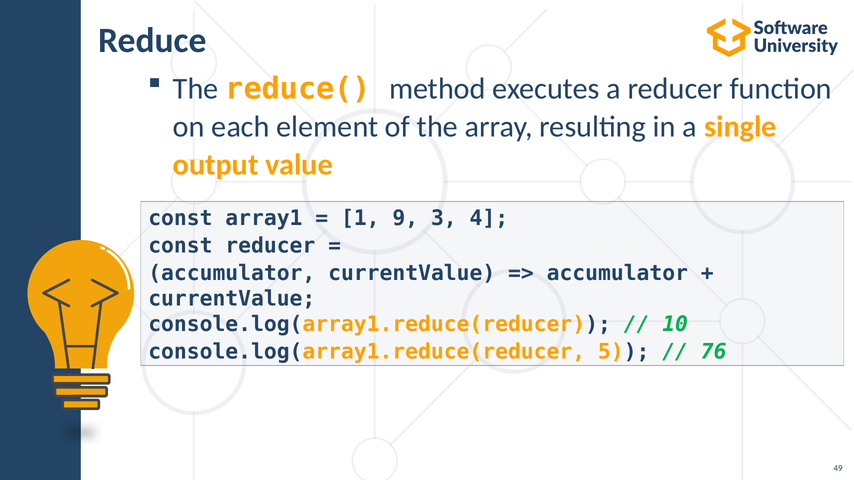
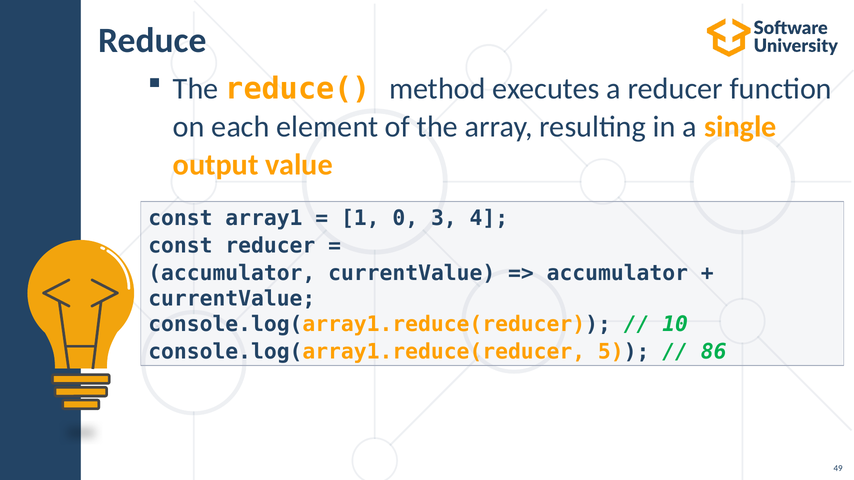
9: 9 -> 0 (405, 219)
76: 76 -> 86 (714, 352)
